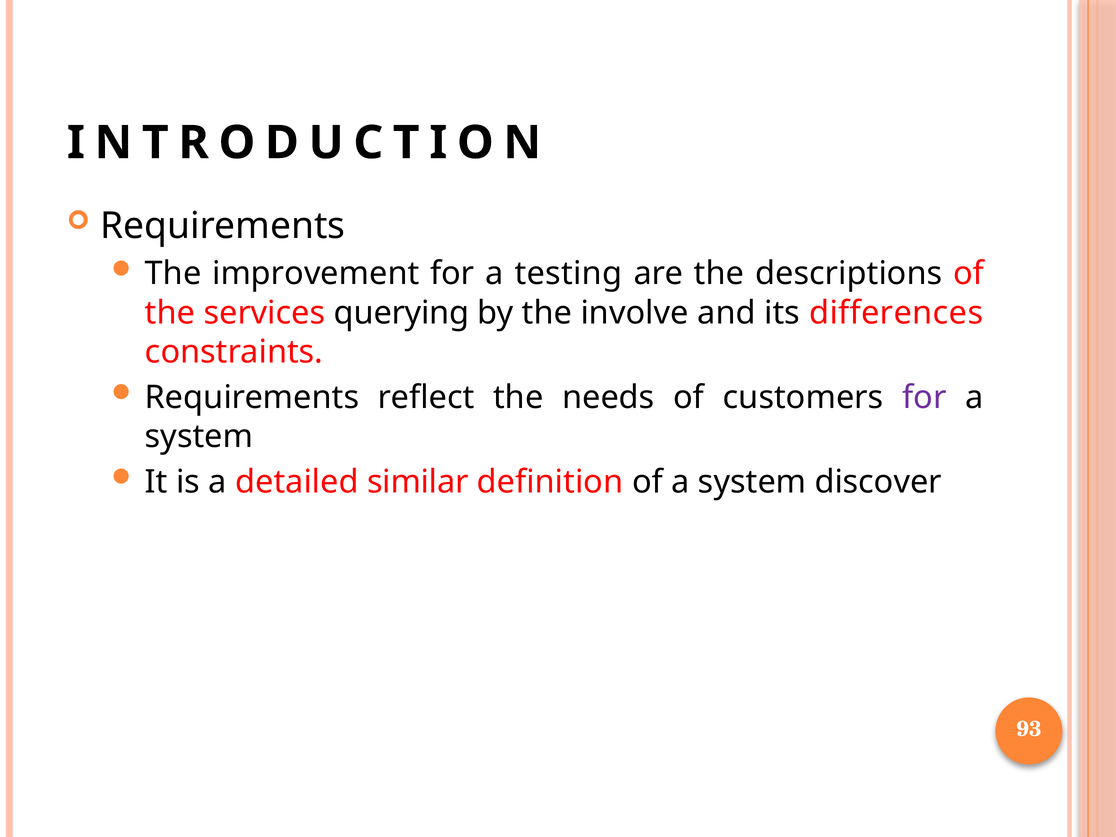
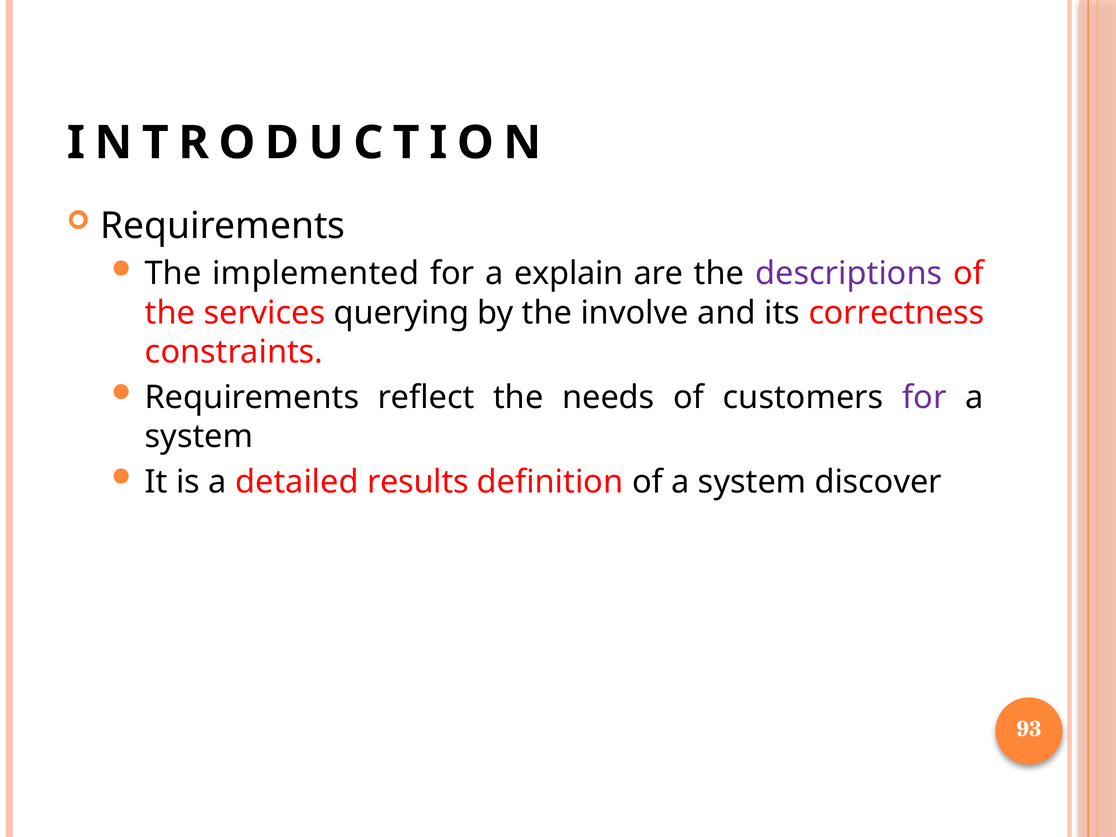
improvement: improvement -> implemented (316, 274)
testing: testing -> explain (569, 274)
descriptions colour: black -> purple (849, 274)
differences: differences -> correctness (896, 313)
similar: similar -> results (418, 482)
